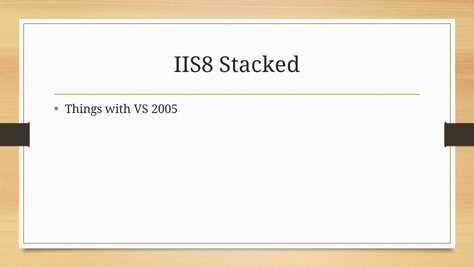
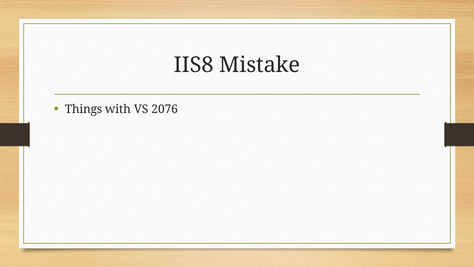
Stacked: Stacked -> Mistake (260, 65)
2005: 2005 -> 2076 (165, 109)
